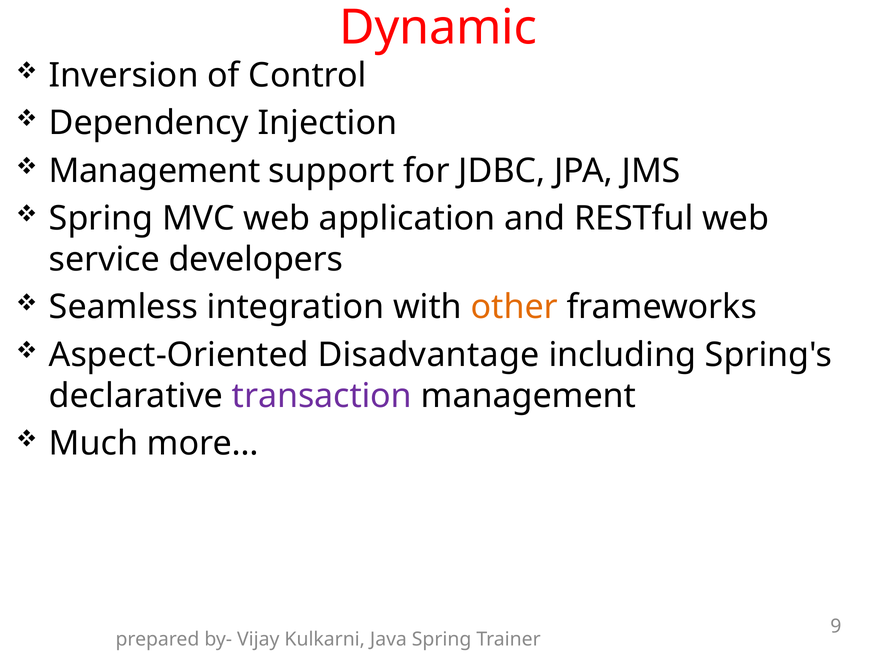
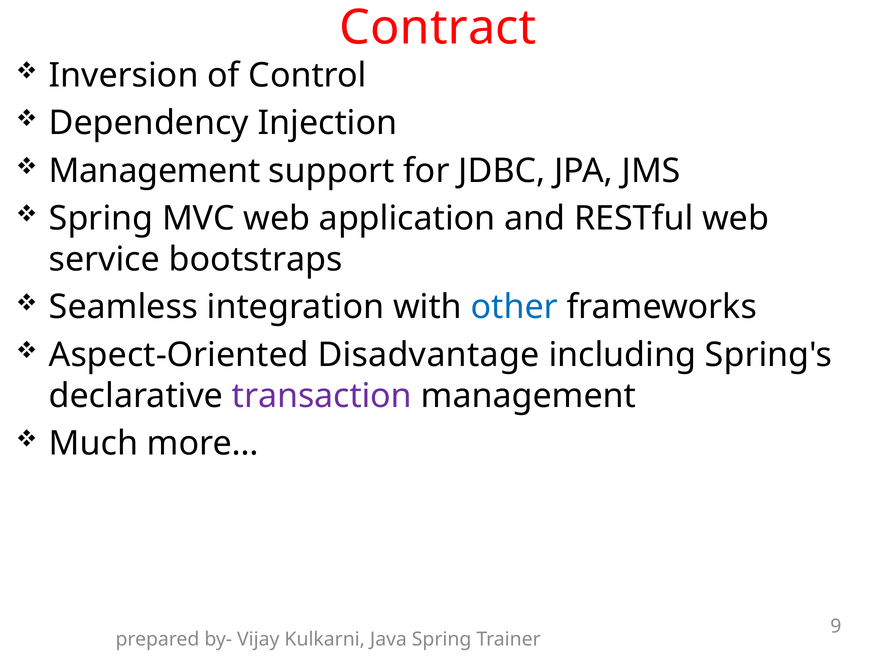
Dynamic: Dynamic -> Contract (438, 28)
developers: developers -> bootstraps (256, 260)
other colour: orange -> blue (514, 307)
